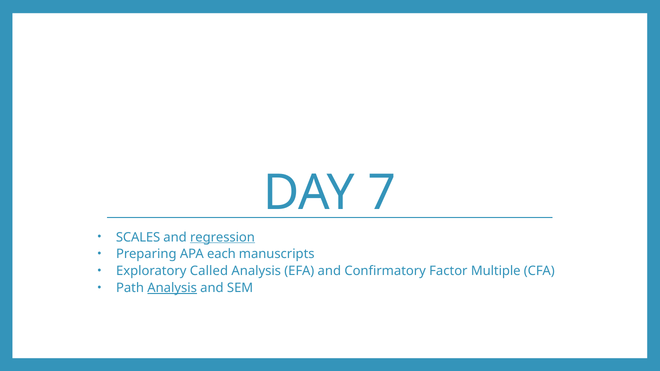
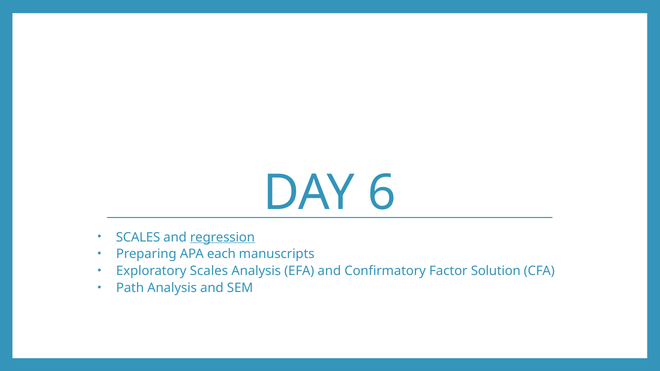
7: 7 -> 6 (382, 193)
Exploratory Called: Called -> Scales (209, 271)
Multiple: Multiple -> Solution (496, 271)
Analysis underline: present -> none (172, 288)
